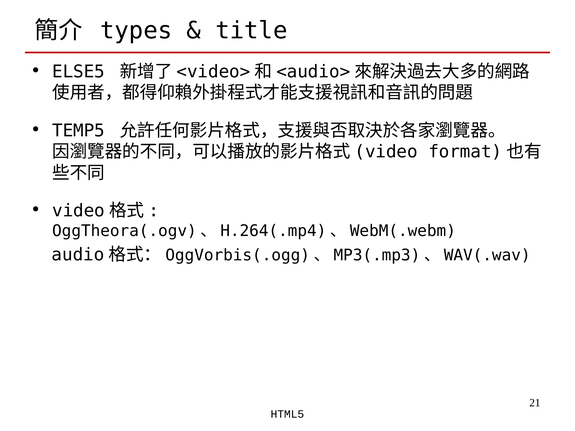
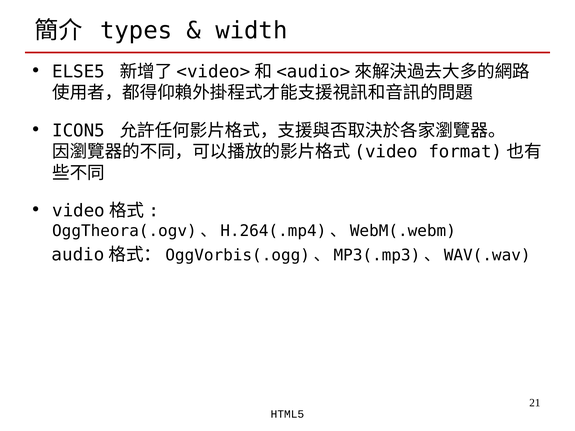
title: title -> width (251, 31)
TEMP5: TEMP5 -> ICON5 (79, 131)
